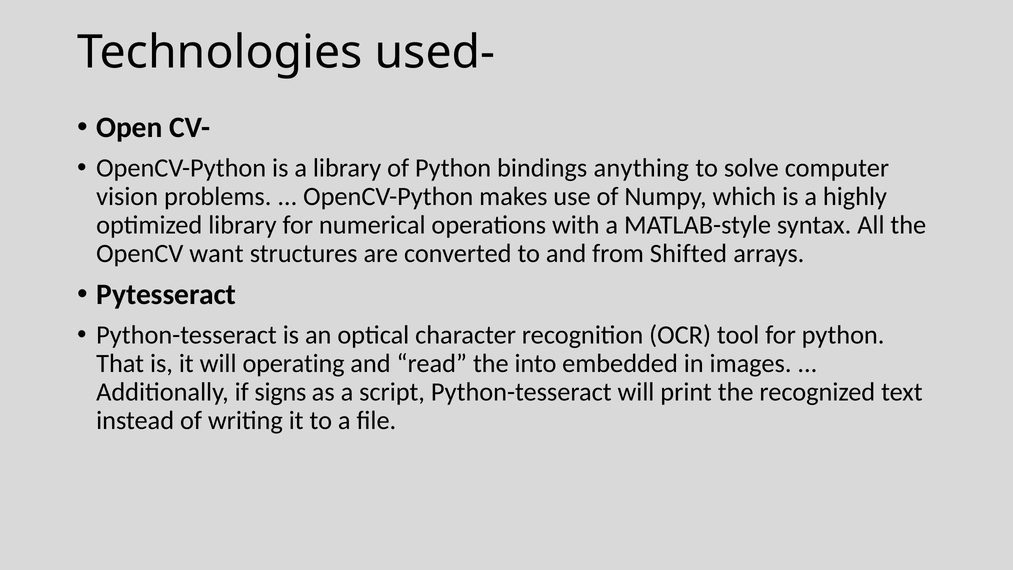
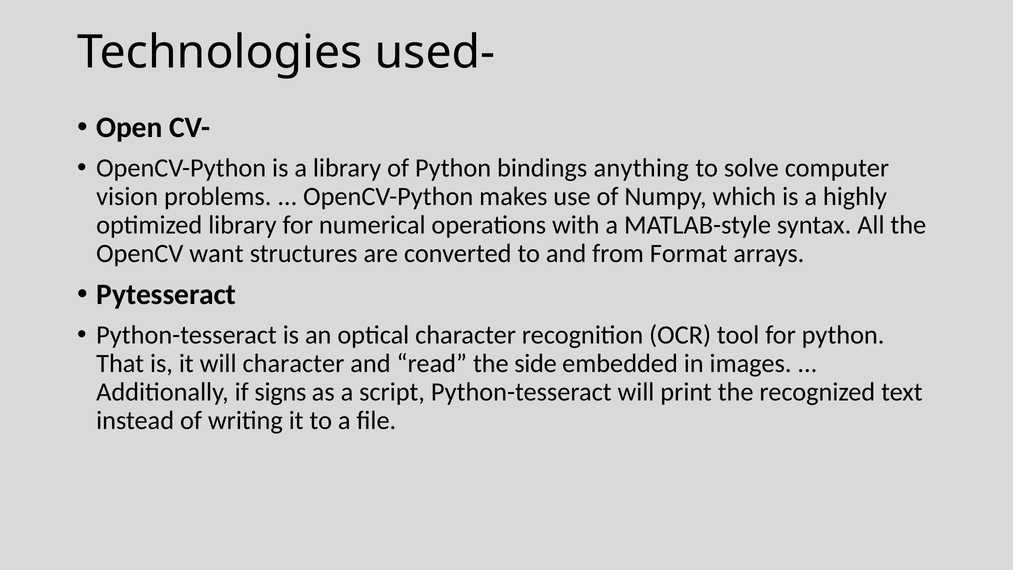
Shifted: Shifted -> Format (689, 254)
will operating: operating -> character (293, 364)
into: into -> side (536, 364)
